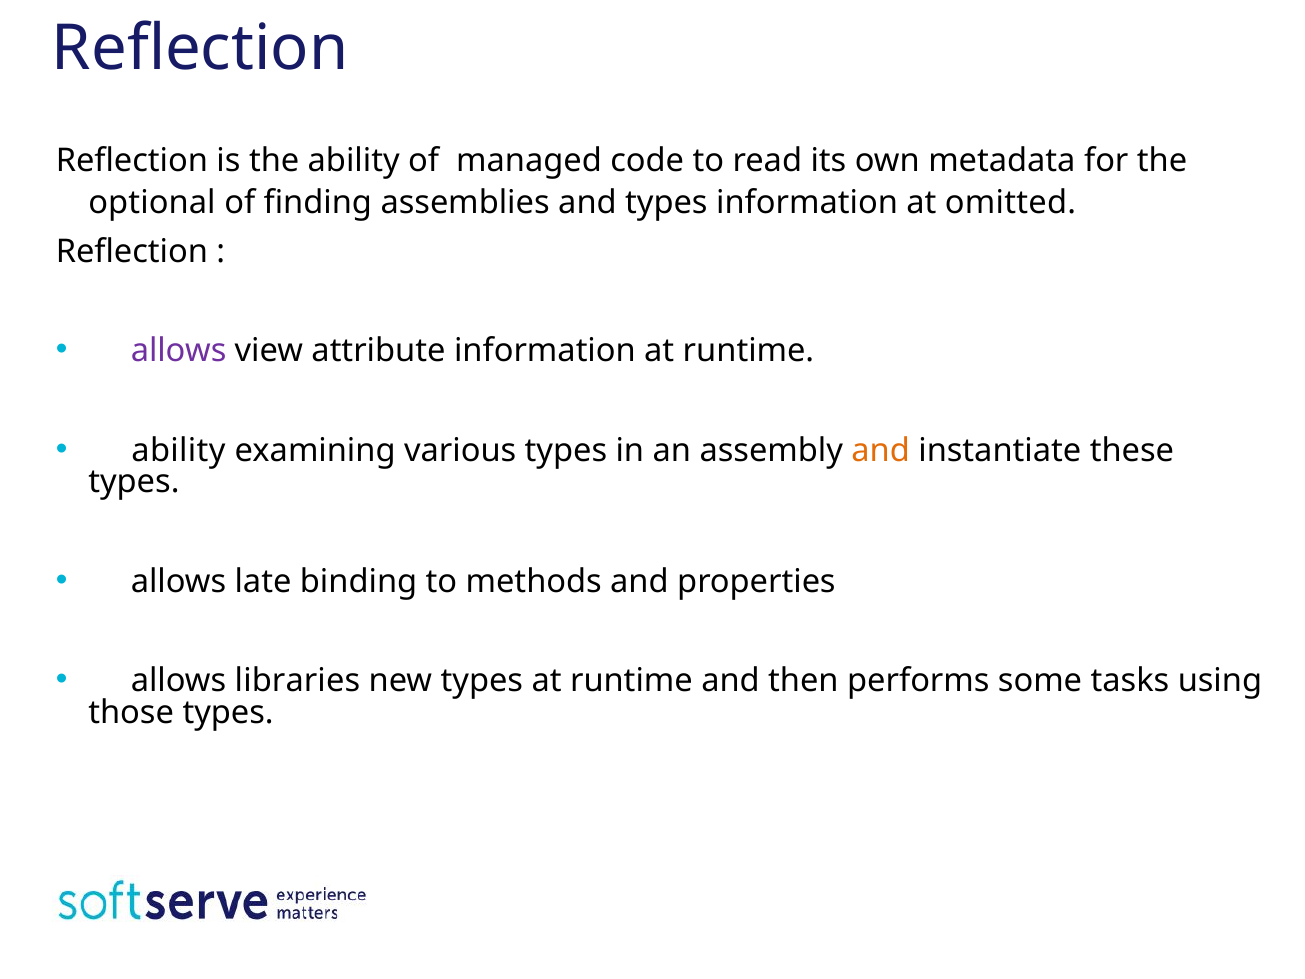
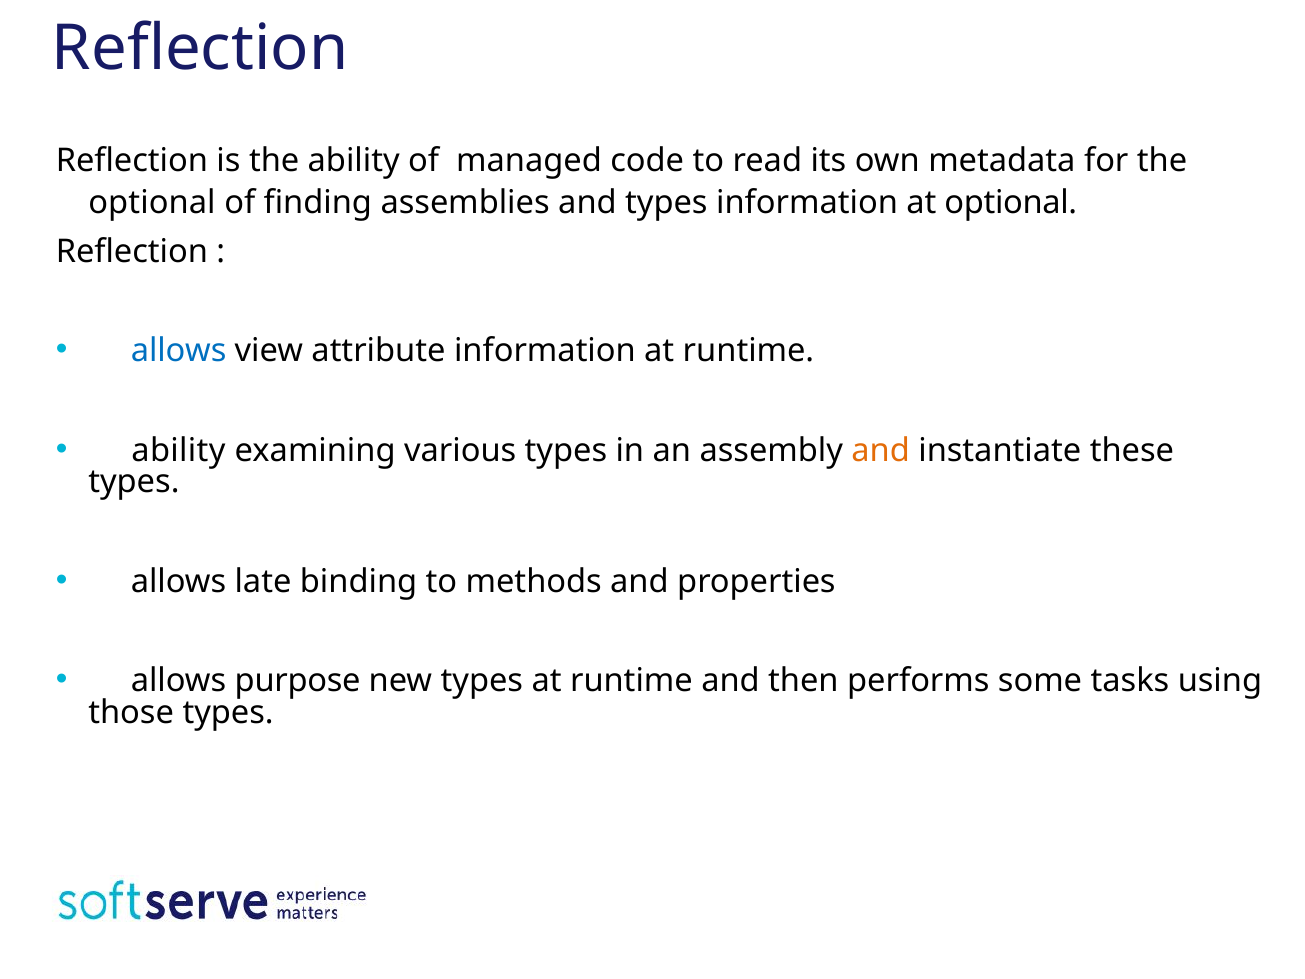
at omitted: omitted -> optional (1011, 203)
allows colour: purple -> blue (179, 351)
libraries: libraries -> purpose (298, 681)
